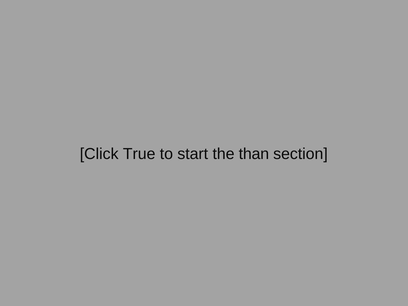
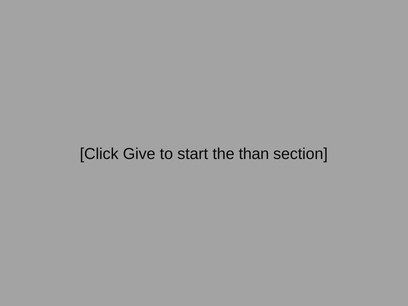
True: True -> Give (139, 154)
